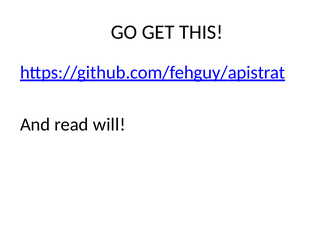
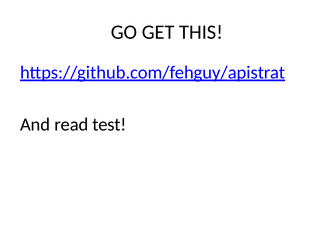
will: will -> test (109, 125)
